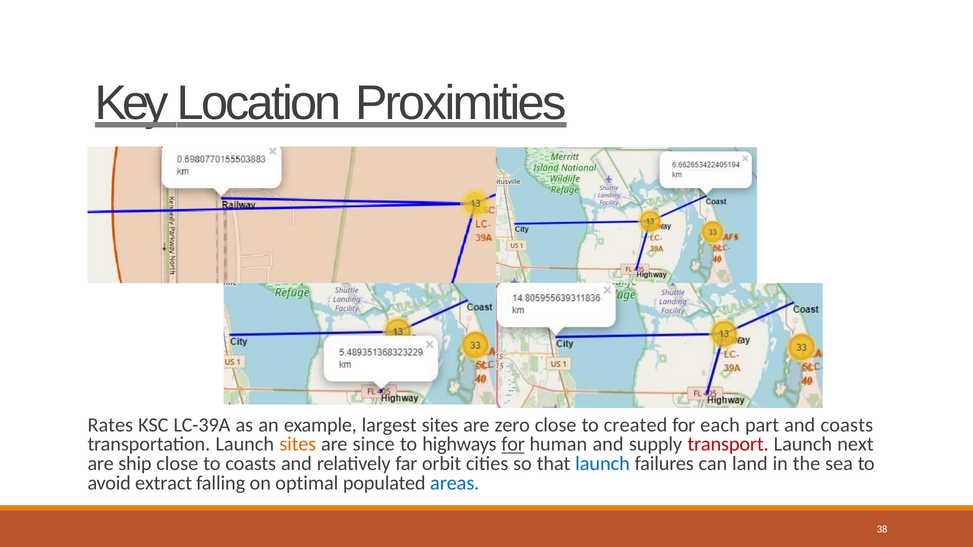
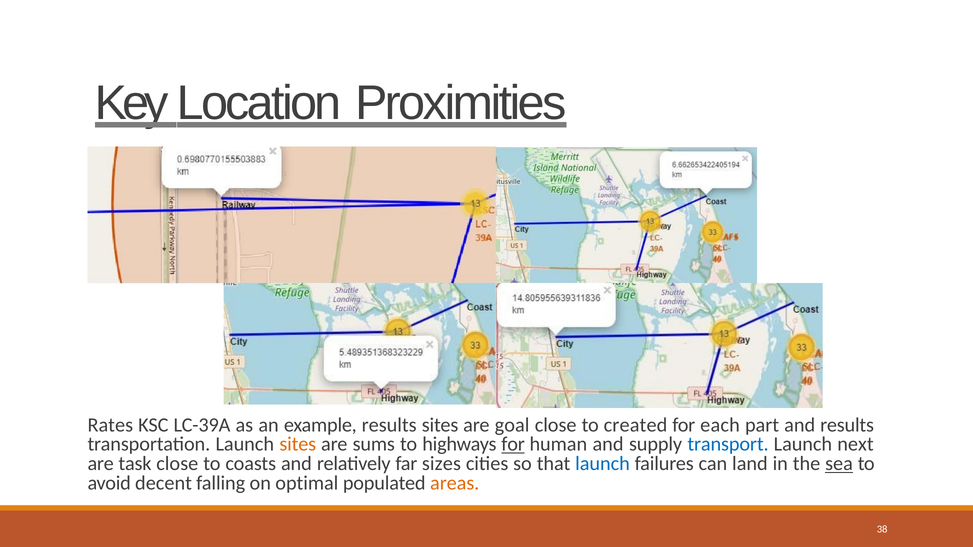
example largest: largest -> results (389, 425)
zero: zero -> goal (512, 425)
and coasts: coasts -> results (847, 425)
since: since -> sums (374, 445)
transport colour: red -> blue (728, 445)
ship: ship -> task (135, 464)
orbit: orbit -> sizes (441, 464)
sea underline: none -> present (839, 464)
extract: extract -> decent (164, 483)
areas colour: blue -> orange (455, 483)
